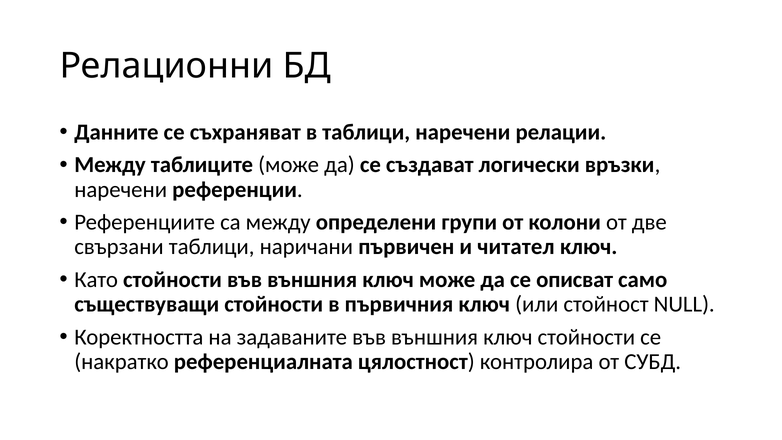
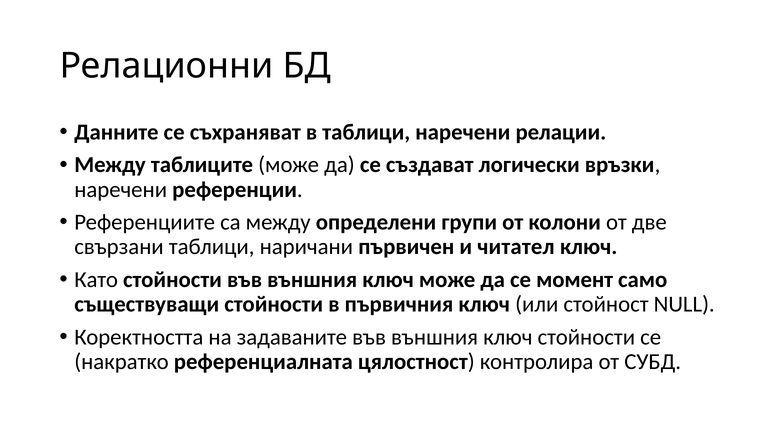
описват: описват -> момент (575, 280)
